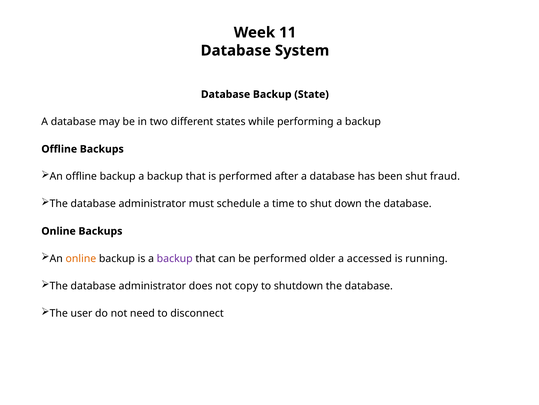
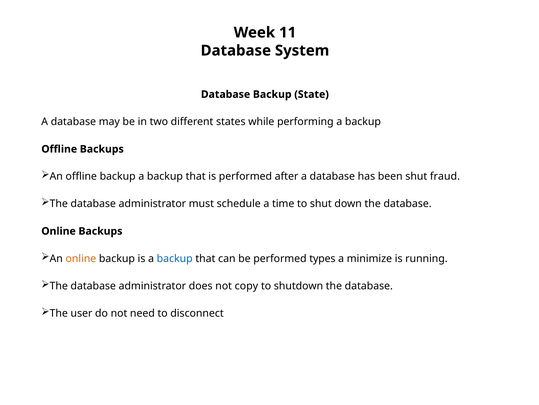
backup colour: purple -> blue (175, 258)
older: older -> types (322, 258)
accessed: accessed -> minimize (369, 258)
